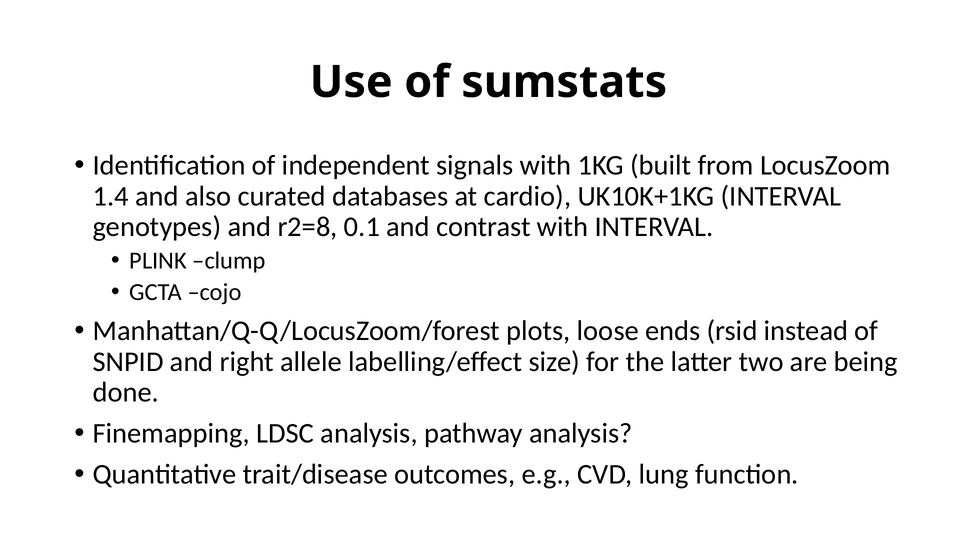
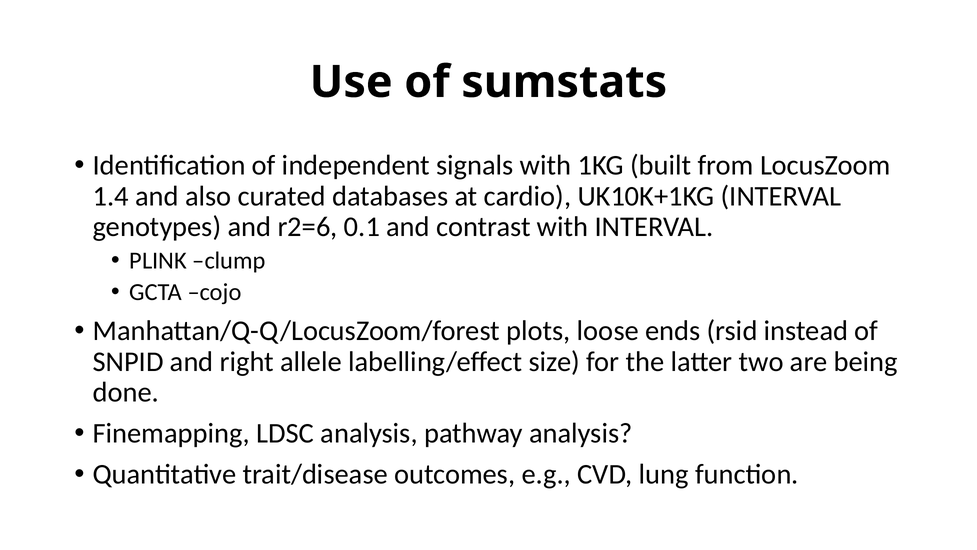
r2=8: r2=8 -> r2=6 (308, 227)
